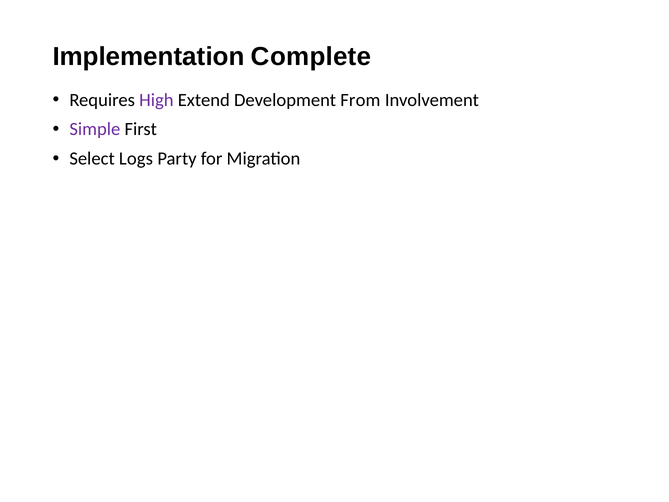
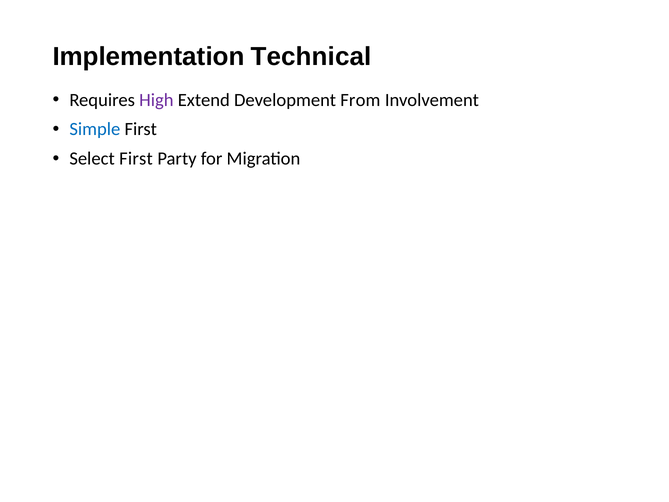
Complete: Complete -> Technical (311, 57)
Simple colour: purple -> blue (95, 129)
Select Logs: Logs -> First (136, 159)
